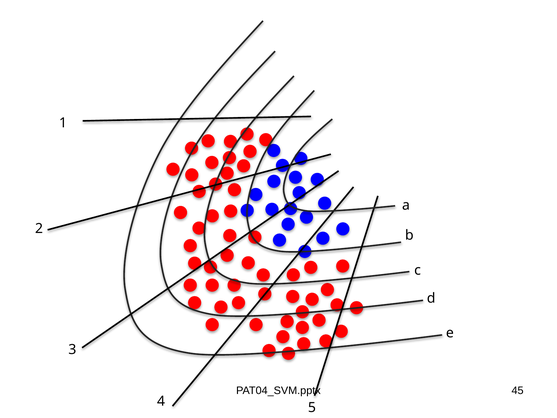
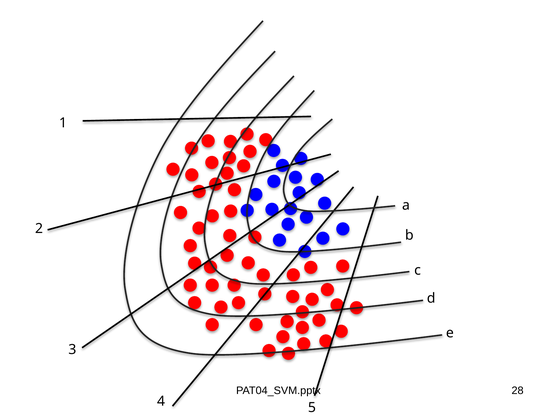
45: 45 -> 28 (518, 390)
